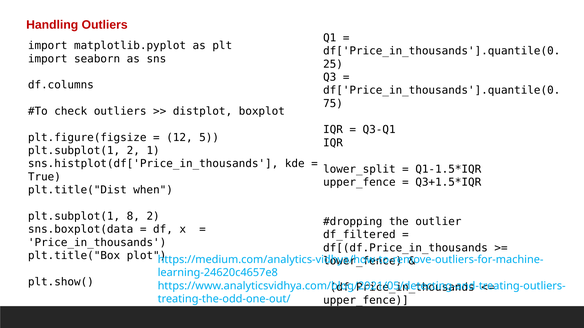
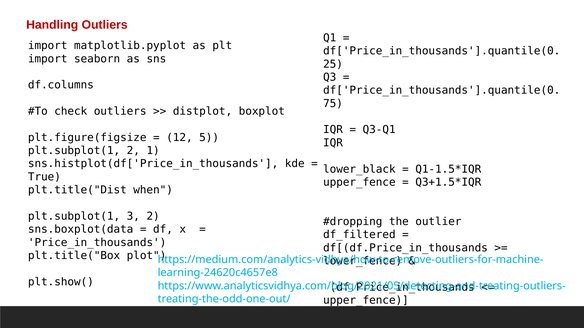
lower_split: lower_split -> lower_black (359, 169)
8: 8 -> 3 (133, 217)
